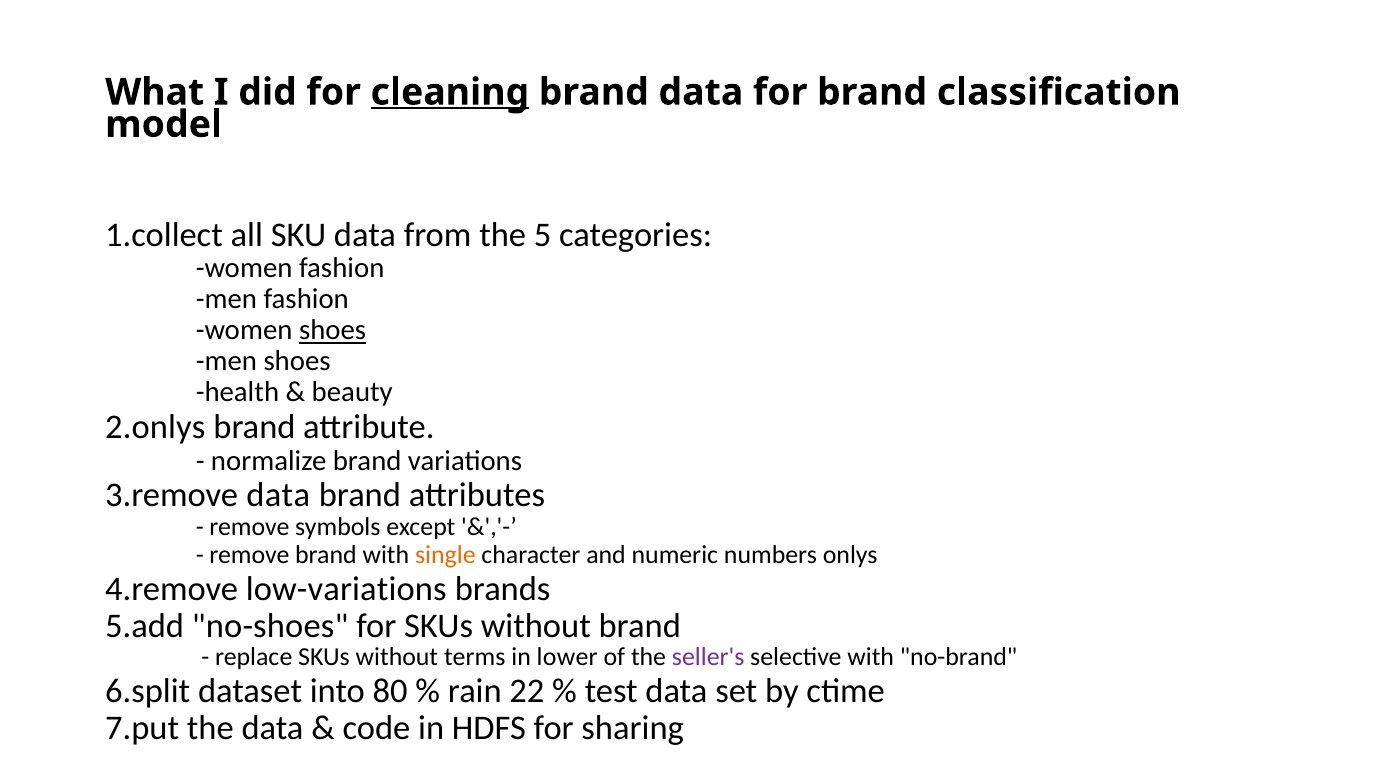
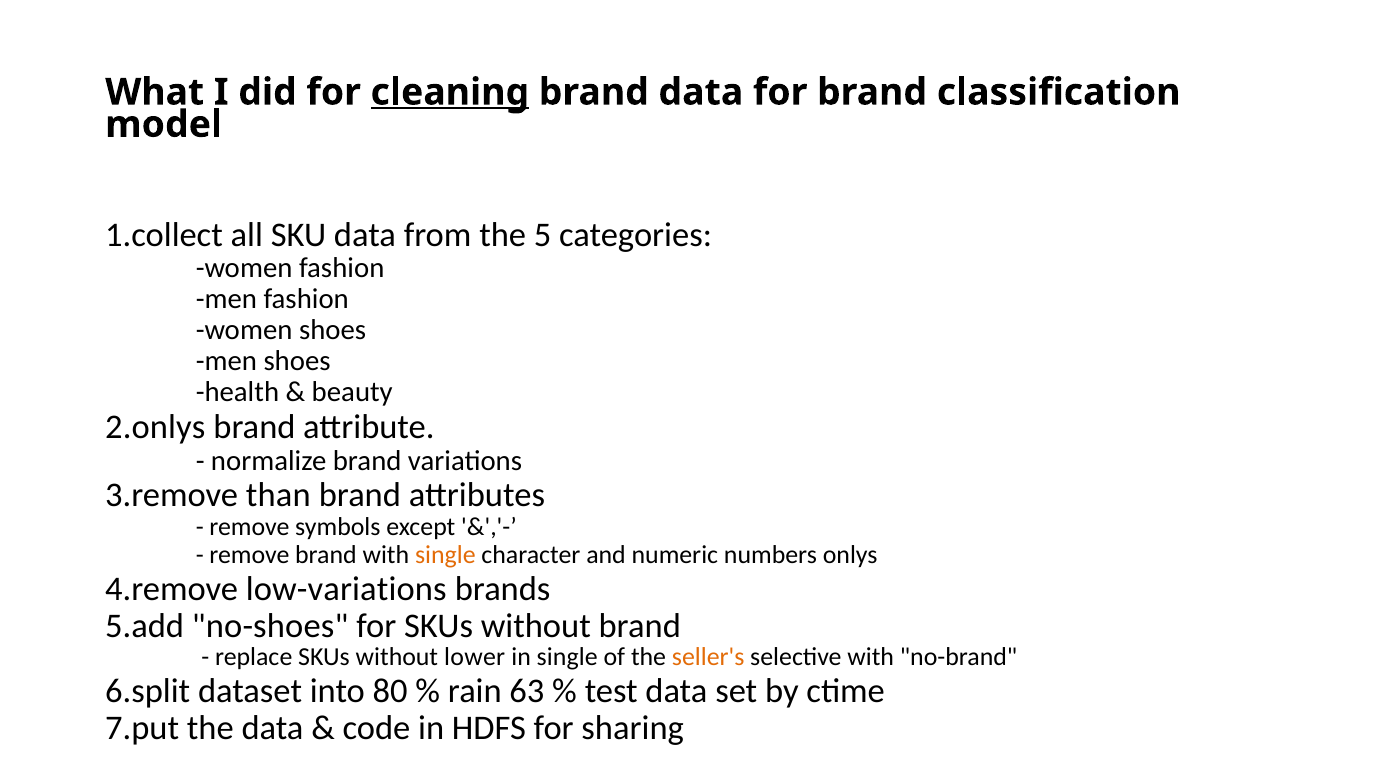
shoes underline: present -> none (333, 330)
3.remove data: data -> than (278, 496)
terms: terms -> lower (475, 658)
in lower: lower -> single (567, 658)
seller's colour: purple -> orange (708, 658)
22: 22 -> 63 (527, 691)
